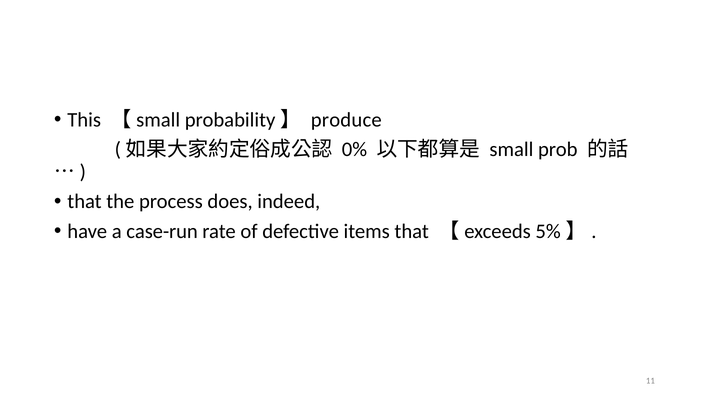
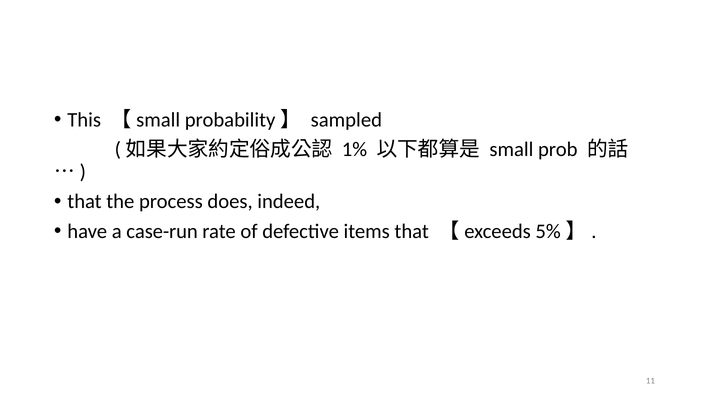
produce: produce -> sampled (346, 120)
0%: 0% -> 1% (354, 150)
